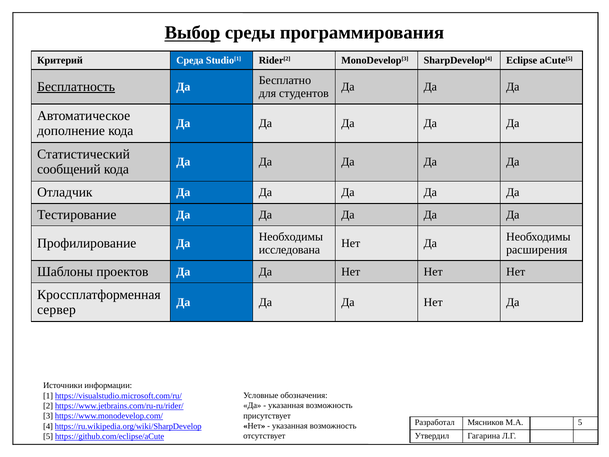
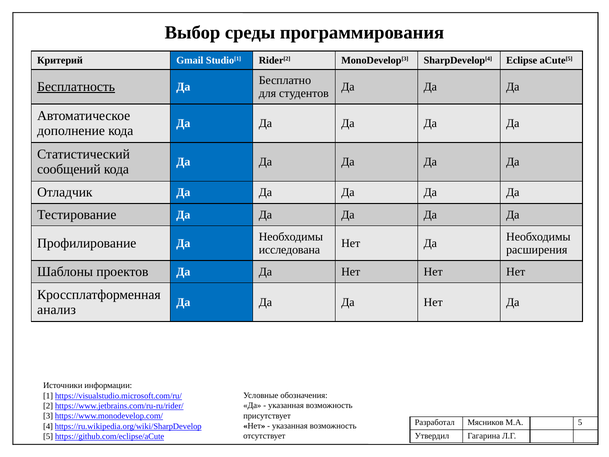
Выбор underline: present -> none (193, 33)
Среда: Среда -> Gmail (190, 60)
сервер: сервер -> анализ (57, 310)
